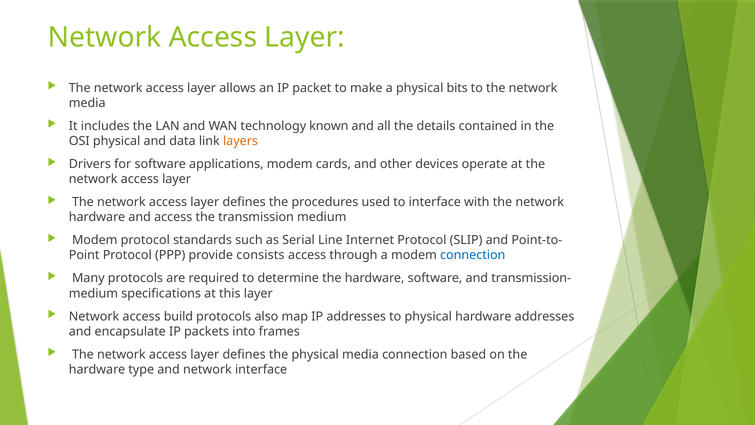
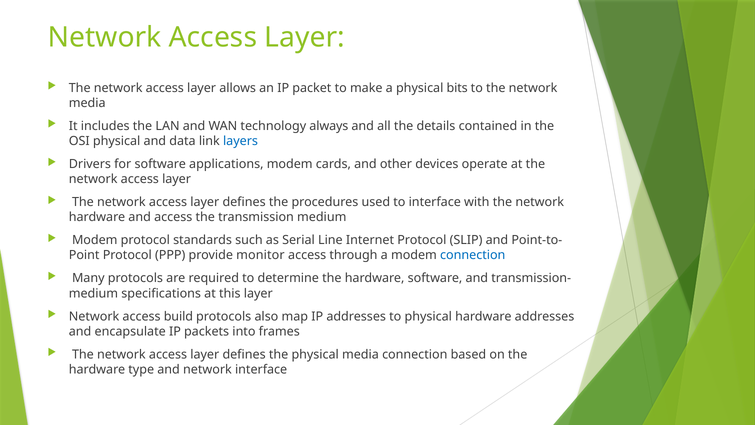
known: known -> always (329, 126)
layers colour: orange -> blue (240, 141)
consists: consists -> monitor (260, 255)
